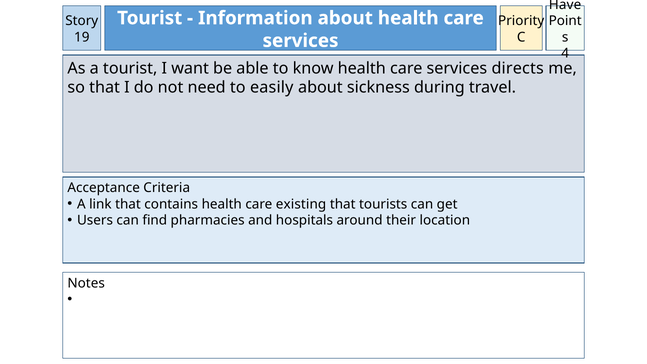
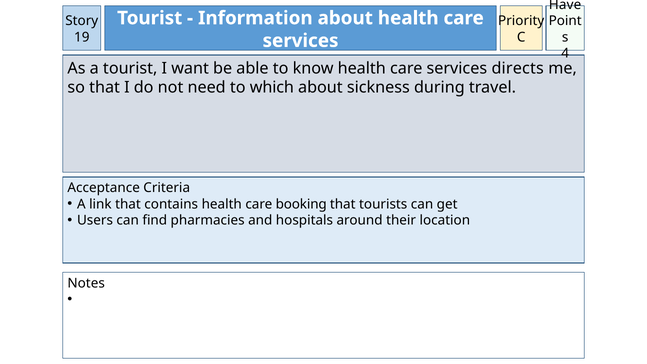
easily: easily -> which (272, 88)
existing: existing -> booking (301, 204)
